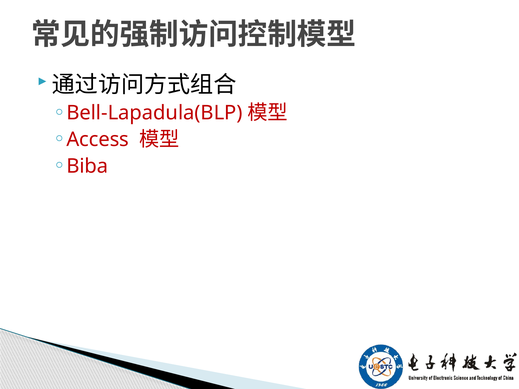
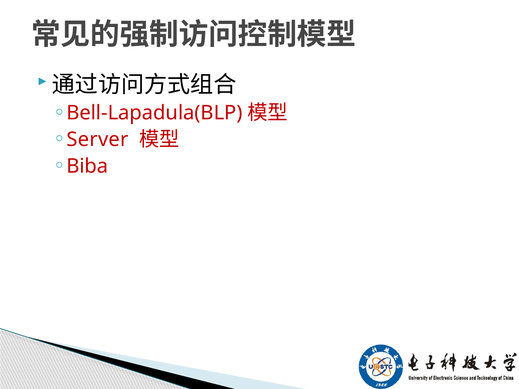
Access: Access -> Server (98, 140)
